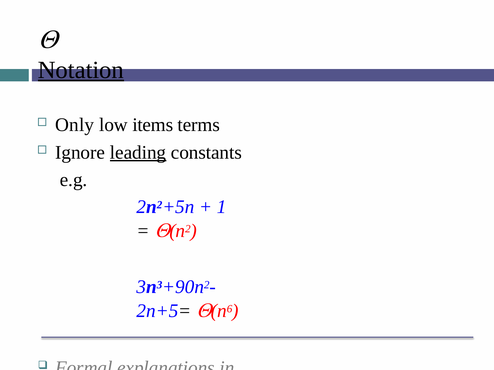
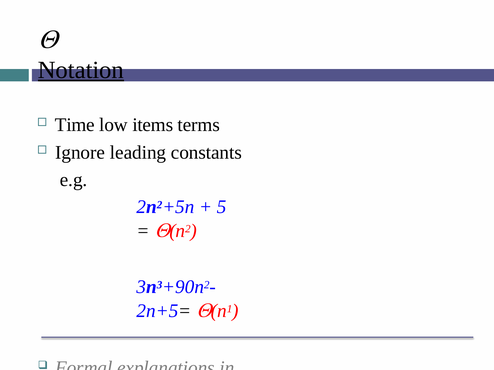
Only: Only -> Time (75, 125)
leading underline: present -> none (138, 153)
1: 1 -> 5 (222, 207)
6: 6 -> 1 (230, 309)
